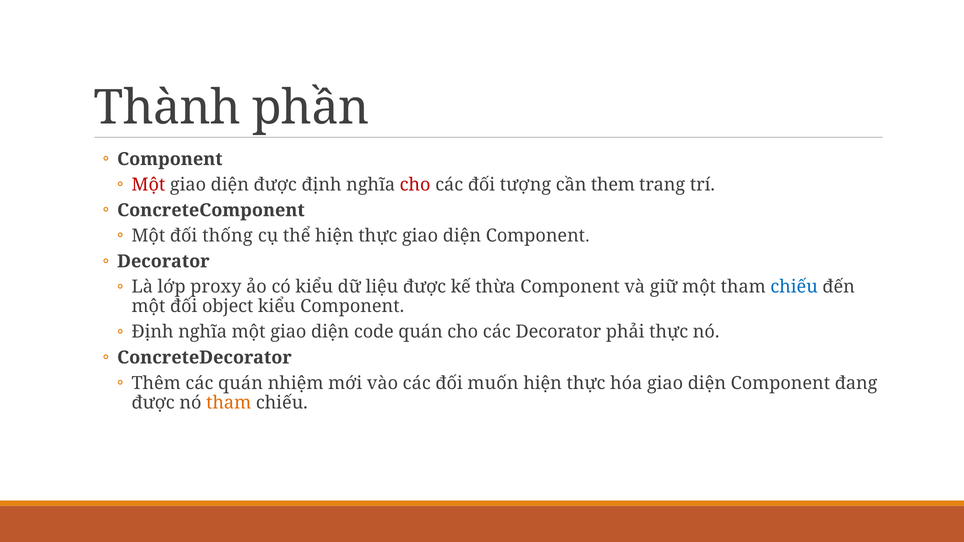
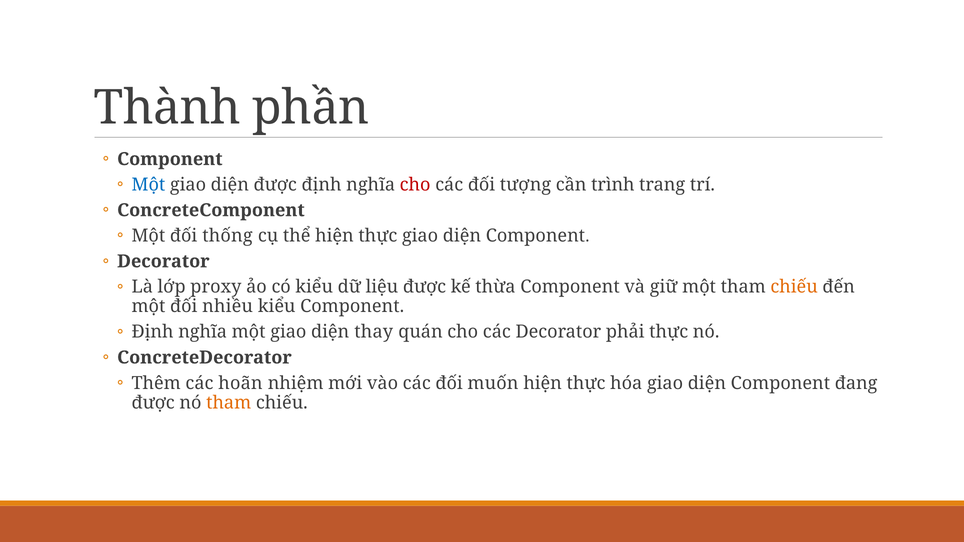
Một colour: red -> blue (148, 185)
them: them -> trình (613, 185)
chiếu colour: blue -> orange (794, 287)
object: object -> nhiều (228, 307)
code: code -> thay (374, 332)
các quán: quán -> hoãn (241, 383)
